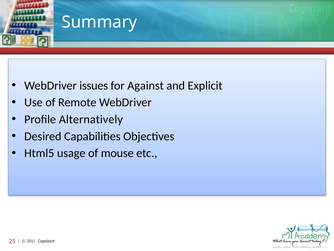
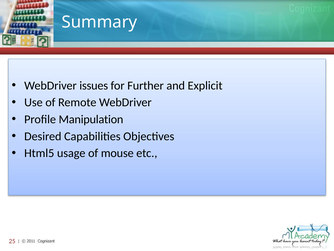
Against: Against -> Further (146, 85)
Alternatively: Alternatively -> Manipulation (91, 119)
